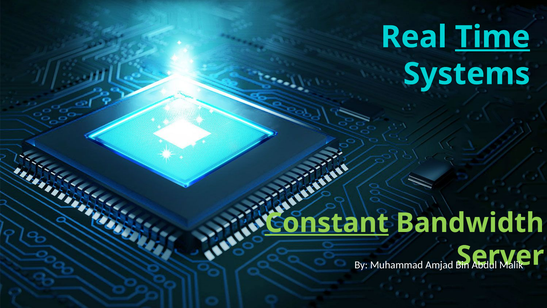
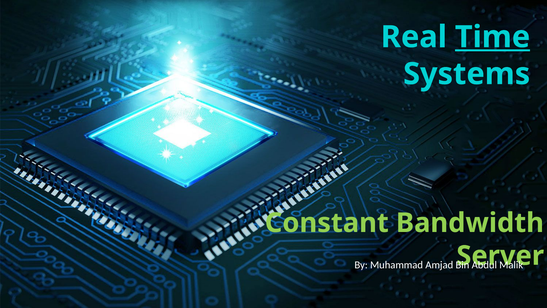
Constant underline: present -> none (327, 223)
